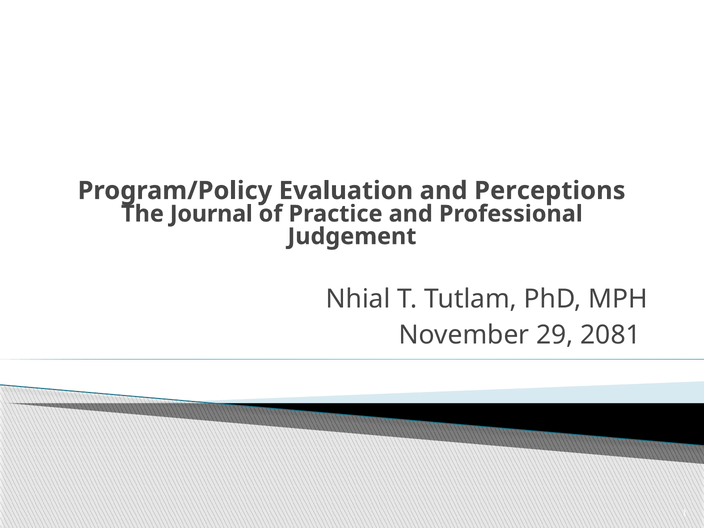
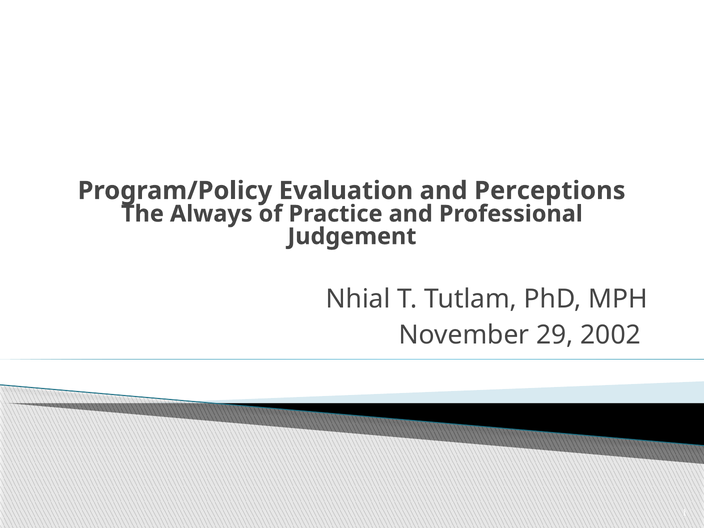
Journal: Journal -> Always (211, 214)
2081: 2081 -> 2002 (611, 335)
